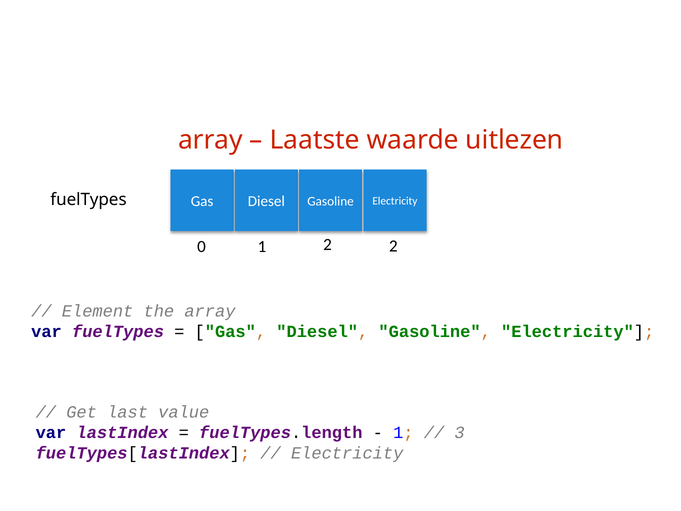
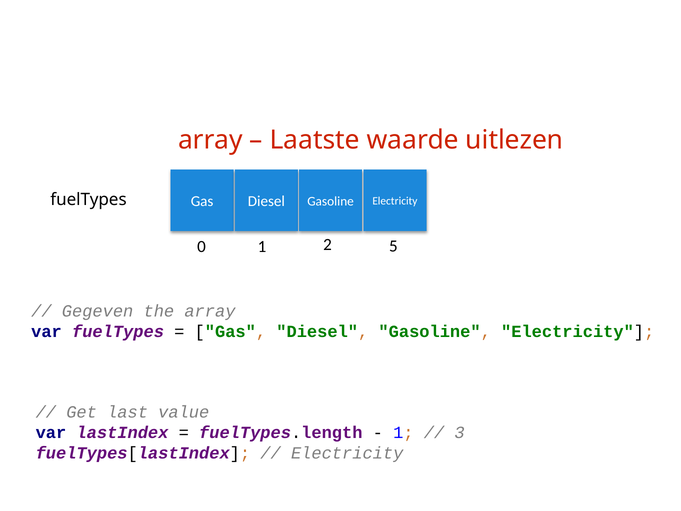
2 2: 2 -> 5 (393, 246)
Element: Element -> Gegeven (98, 311)
